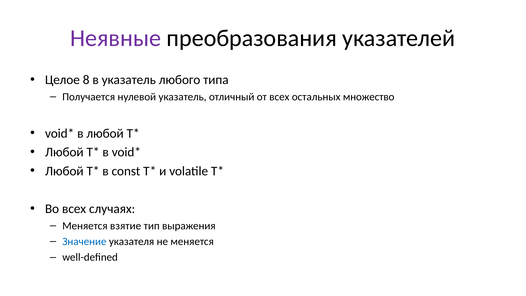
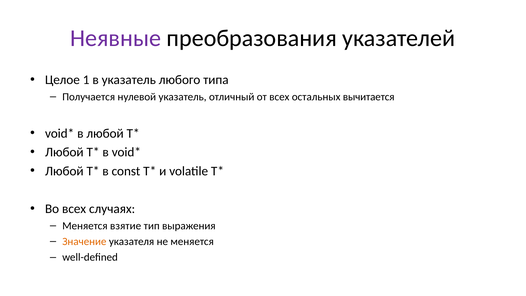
8: 8 -> 1 (86, 80)
множество: множество -> вычитается (369, 97)
Значение colour: blue -> orange (84, 241)
